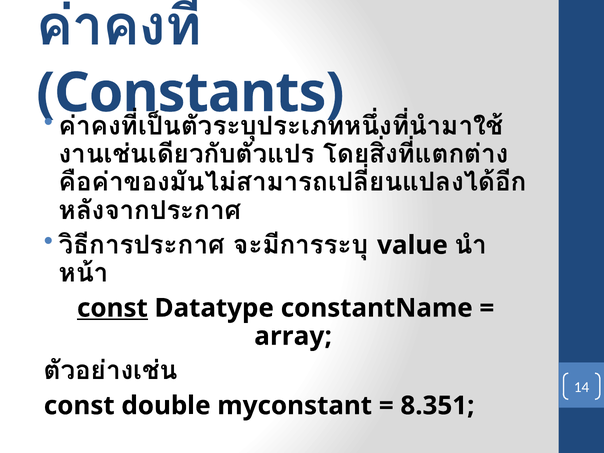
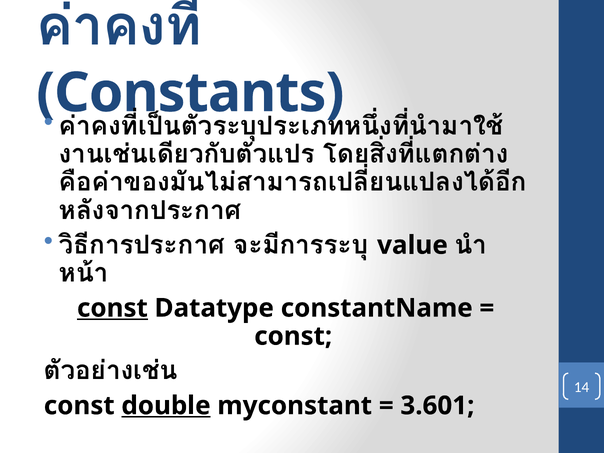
array: array -> const (293, 336)
double underline: none -> present (166, 406)
8.351: 8.351 -> 3.601 (437, 406)
